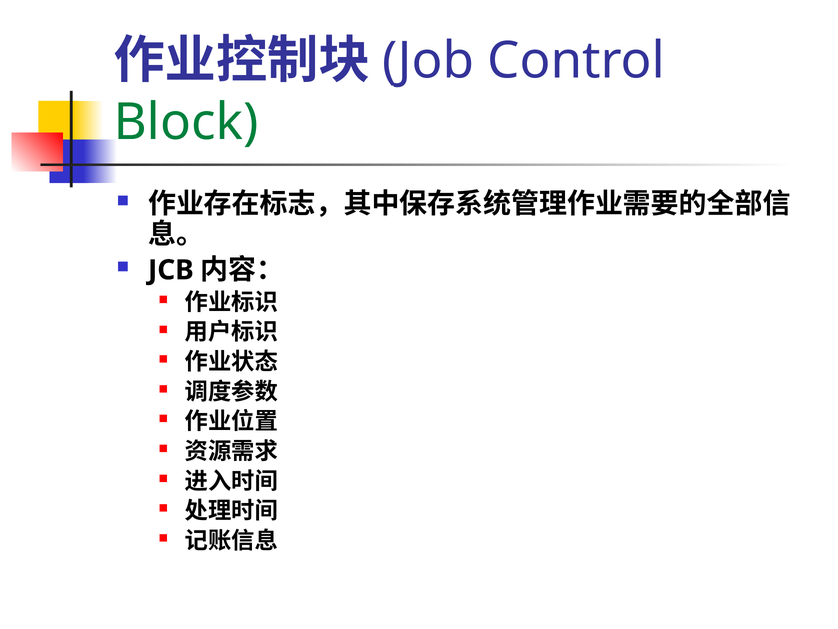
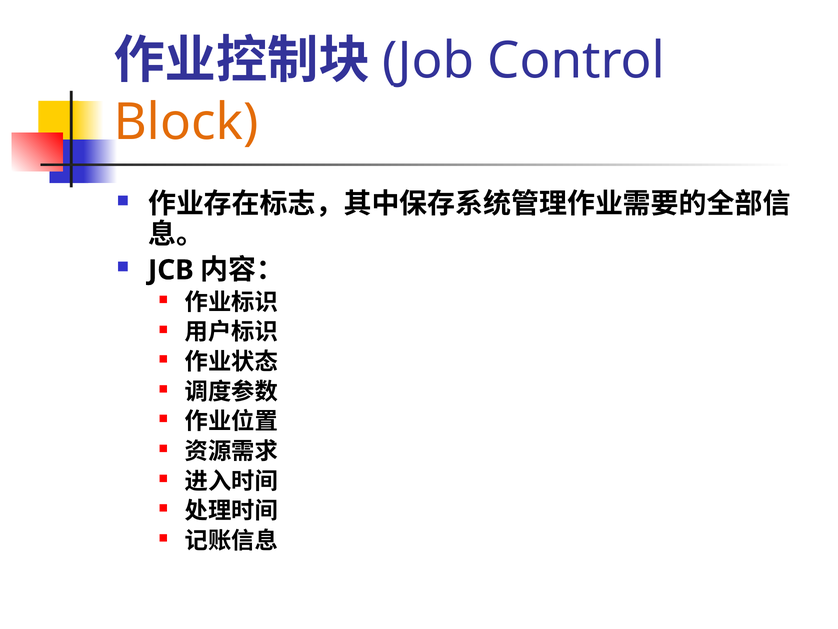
Block colour: green -> orange (186, 122)
